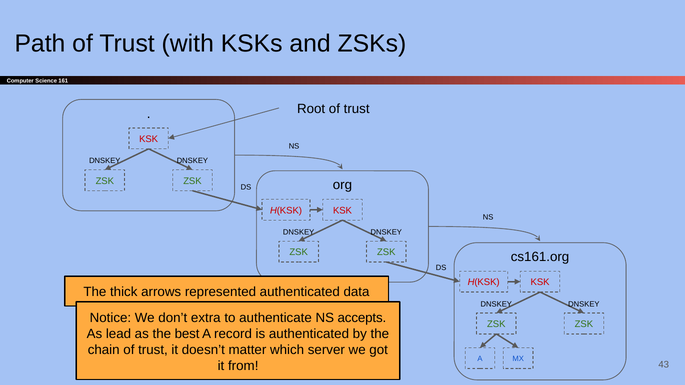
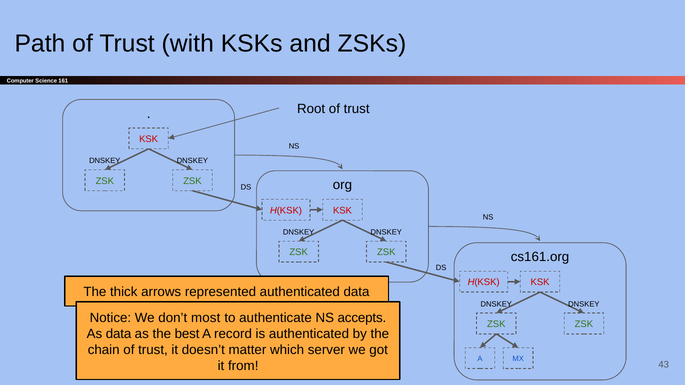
extra: extra -> most (206, 318)
As lead: lead -> data (119, 334)
